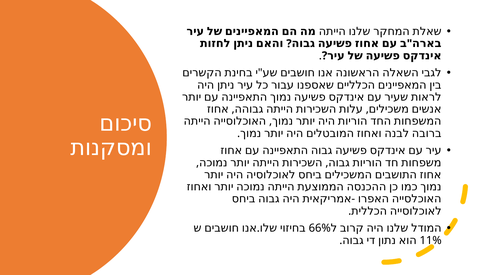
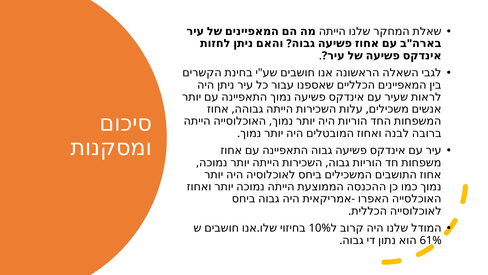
66%: 66% -> 10% (320, 228)
11%: 11% -> 61% (431, 240)
